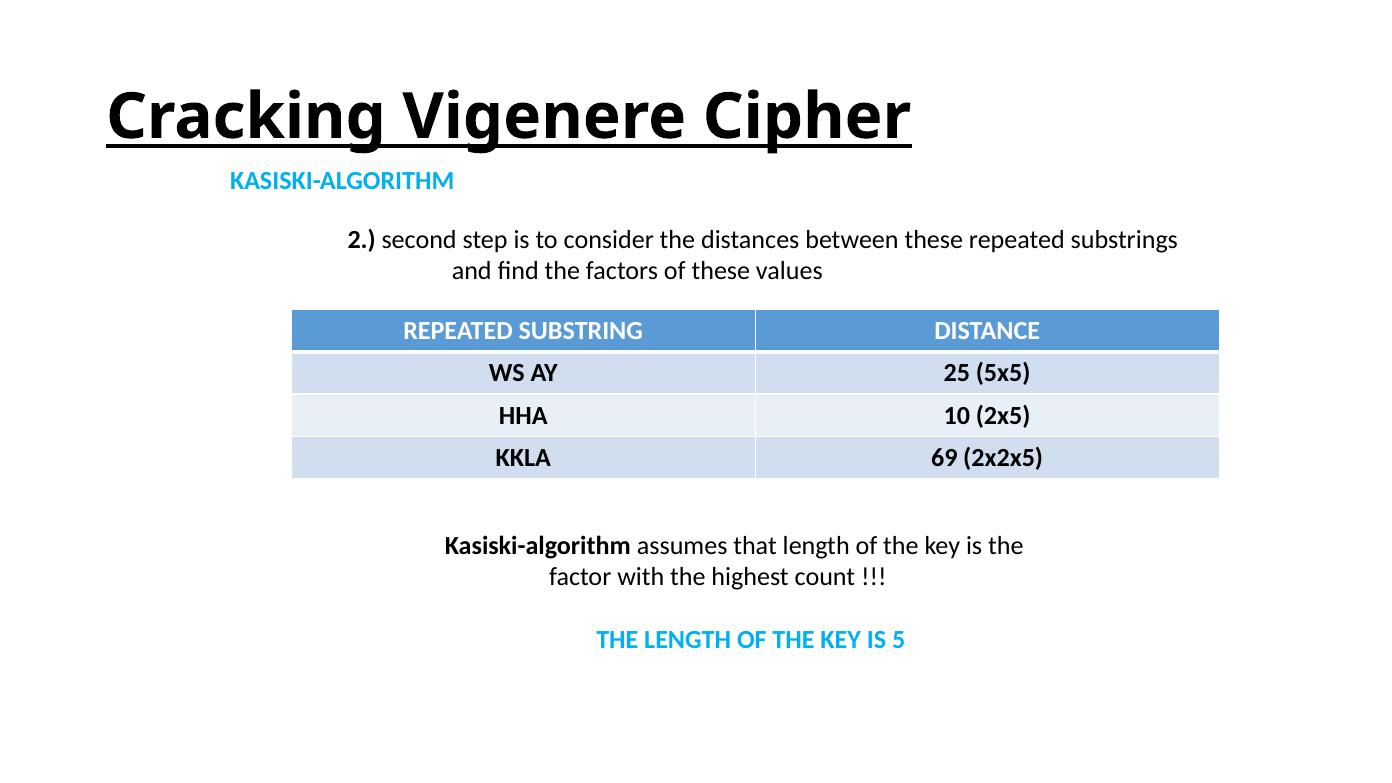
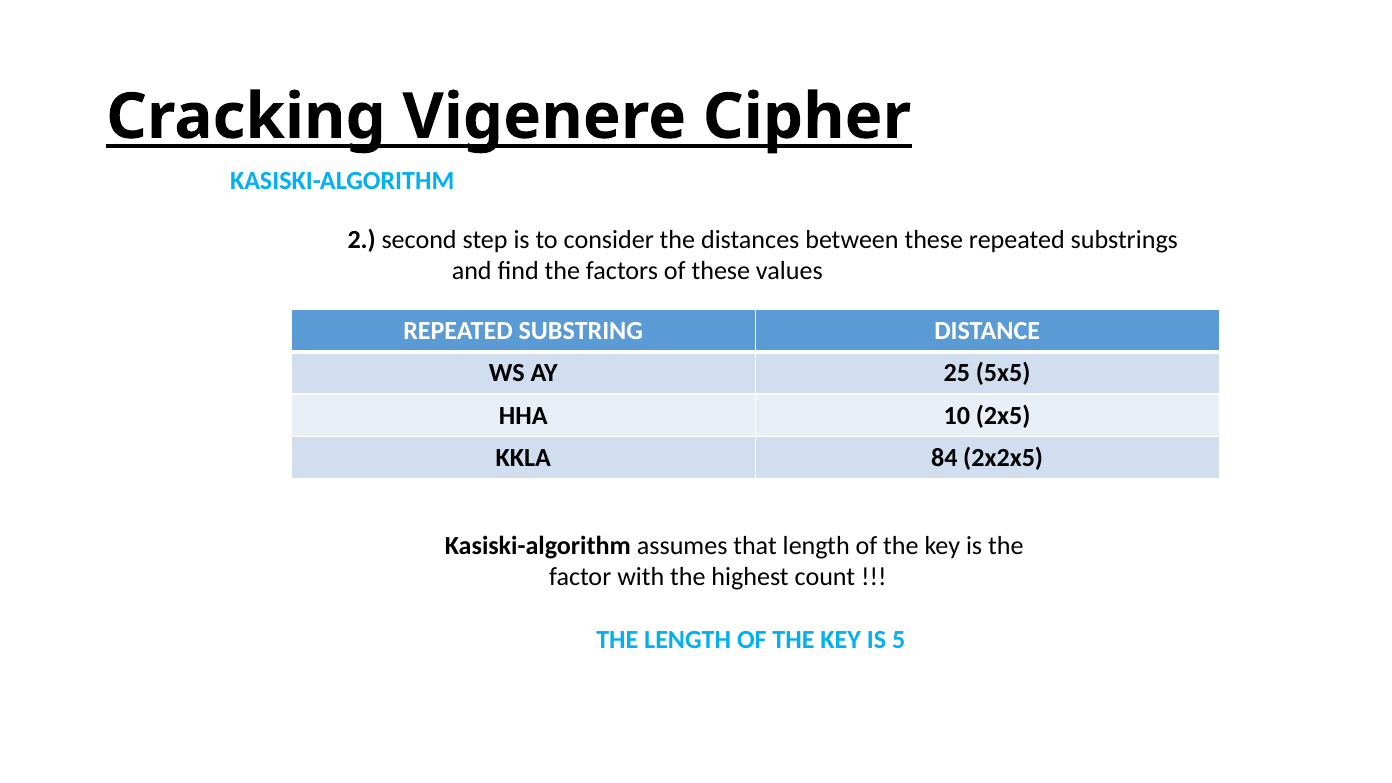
69: 69 -> 84 (944, 458)
